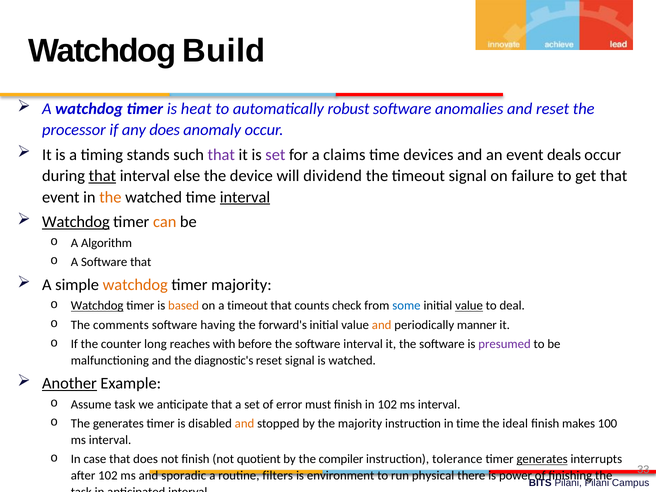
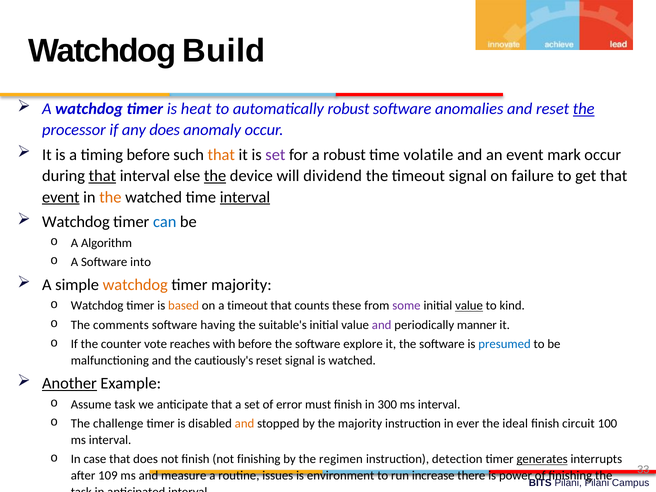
the underline: none -> present (584, 109)
timing stands: stands -> before (148, 155)
that colour: purple -> orange (221, 155)
a claims: claims -> robust (344, 155)
devices: devices -> volatile (428, 155)
deals: deals -> mark (564, 155)
the underline: none -> present (215, 176)
event underline: none -> present (61, 197)
Watchdog underline: present -> none (76, 222)
can colour: orange -> blue (165, 222)
Software that: that -> into (141, 262)
Watchdog underline: present -> none (97, 306)
check: check -> these (347, 306)
some colour: blue -> purple (406, 306)
deal: deal -> kind (512, 306)
forward's: forward's -> suitable's (283, 325)
and colour: orange -> purple (382, 325)
long: long -> vote (156, 344)
software interval: interval -> explore (363, 344)
presumed colour: purple -> blue (505, 344)
diagnostic's: diagnostic's -> cautiously's (224, 361)
in 102: 102 -> 300 (387, 404)
The generates: generates -> challenge (118, 424)
in time: time -> ever (468, 424)
makes: makes -> circuit (578, 424)
not quotient: quotient -> finishing (259, 459)
compiler: compiler -> regimen (341, 459)
tolerance: tolerance -> detection (457, 459)
after 102: 102 -> 109 (108, 476)
sporadic: sporadic -> measure (184, 476)
filters: filters -> issues (278, 476)
physical: physical -> increase (433, 476)
